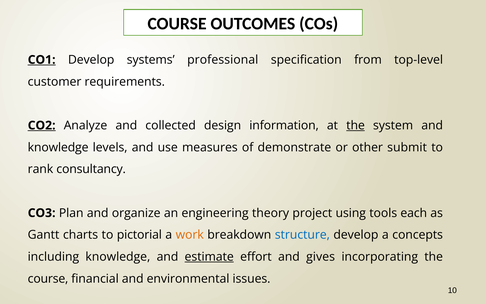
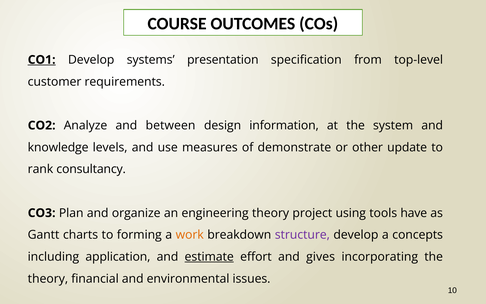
professional: professional -> presentation (223, 60)
CO2 underline: present -> none (42, 125)
collected: collected -> between (171, 125)
the underline: present -> none (356, 125)
submit: submit -> update (407, 147)
each: each -> have (414, 213)
pictorial: pictorial -> forming (139, 235)
structure colour: blue -> purple (302, 235)
including knowledge: knowledge -> application (118, 257)
course: course -> theory (48, 278)
